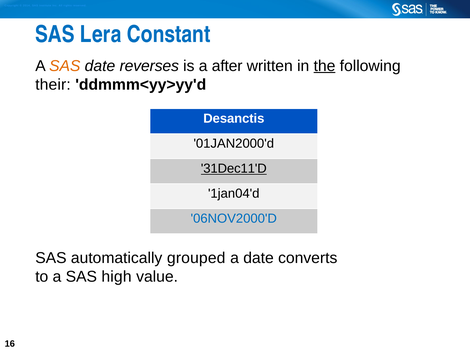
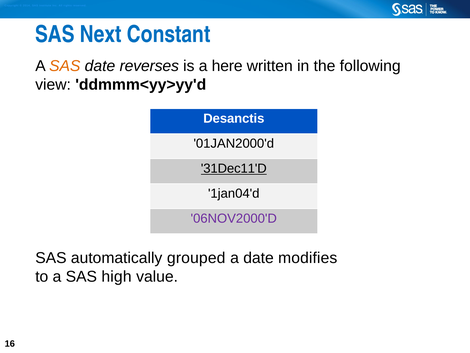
Lera: Lera -> Next (101, 34)
after: after -> here (227, 66)
the underline: present -> none (325, 66)
their: their -> view (53, 85)
06NOV2000'D colour: blue -> purple (234, 218)
converts: converts -> modifies (308, 258)
